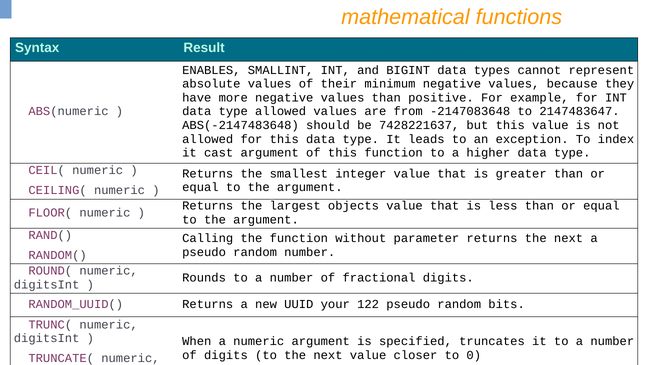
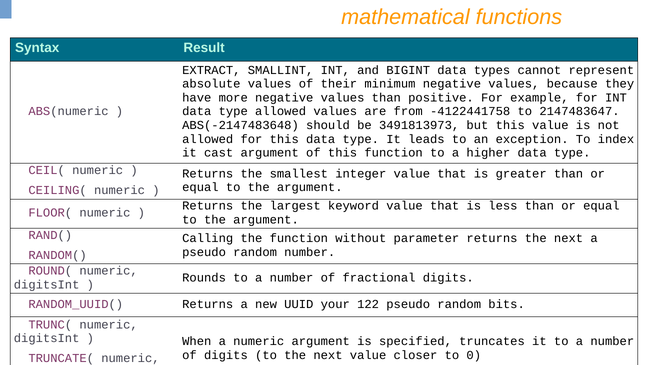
ENABLES: ENABLES -> EXTRACT (211, 70)
-2147083648: -2147083648 -> -4122441758 (470, 111)
7428221637: 7428221637 -> 3491813973 (419, 125)
objects: objects -> keyword (354, 206)
